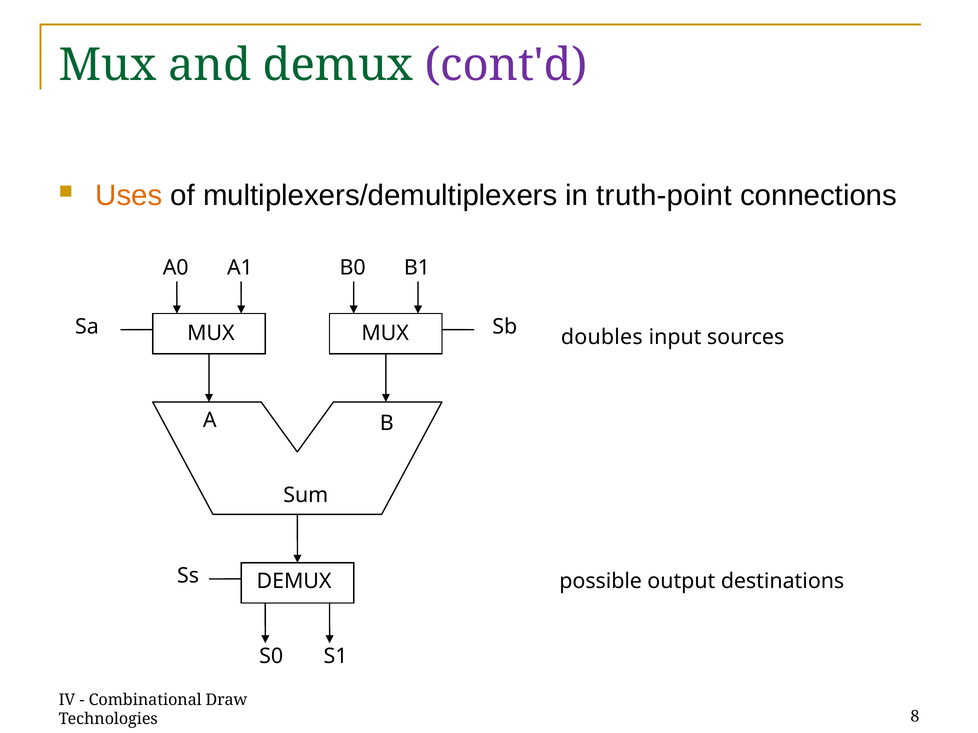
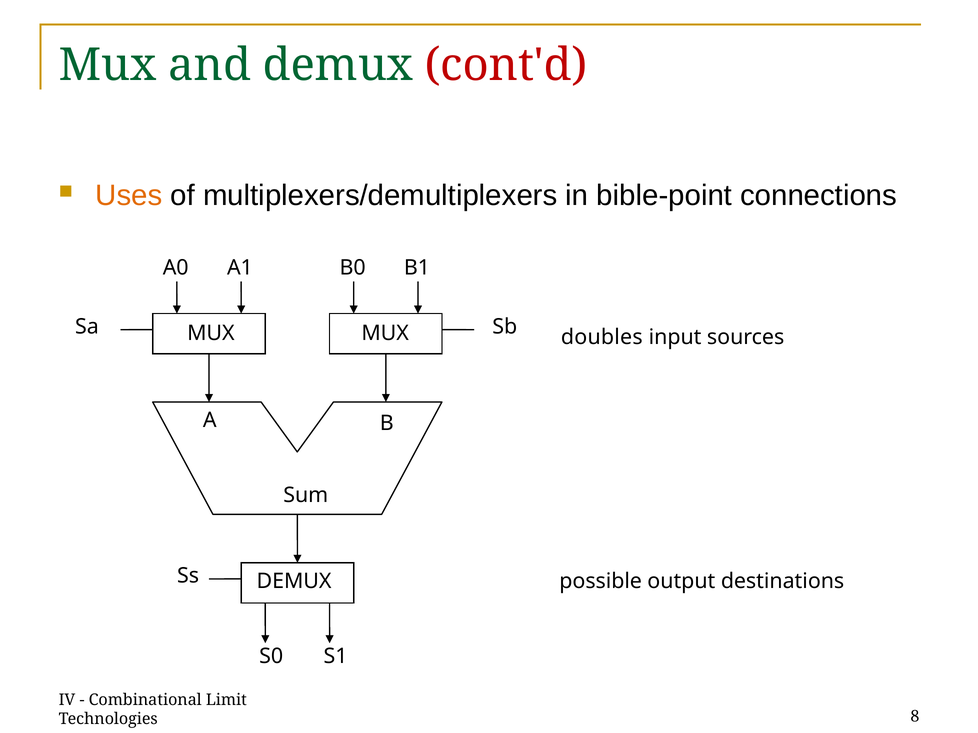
cont'd colour: purple -> red (506, 65)
truth-point: truth-point -> bible-point (664, 196)
Draw: Draw -> Limit (226, 700)
